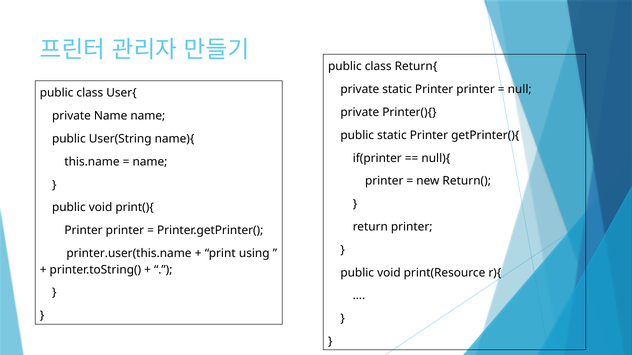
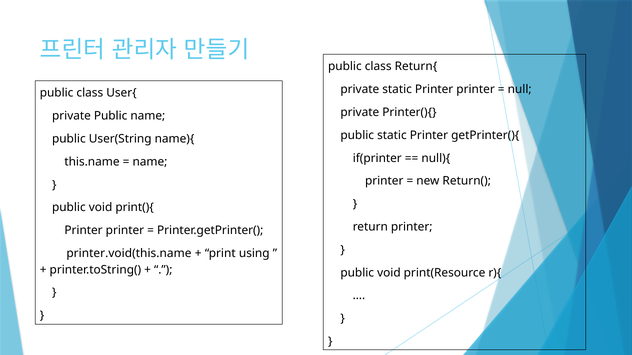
private Name: Name -> Public (111, 116)
printer.user(this.name: printer.user(this.name -> printer.void(this.name (129, 254)
